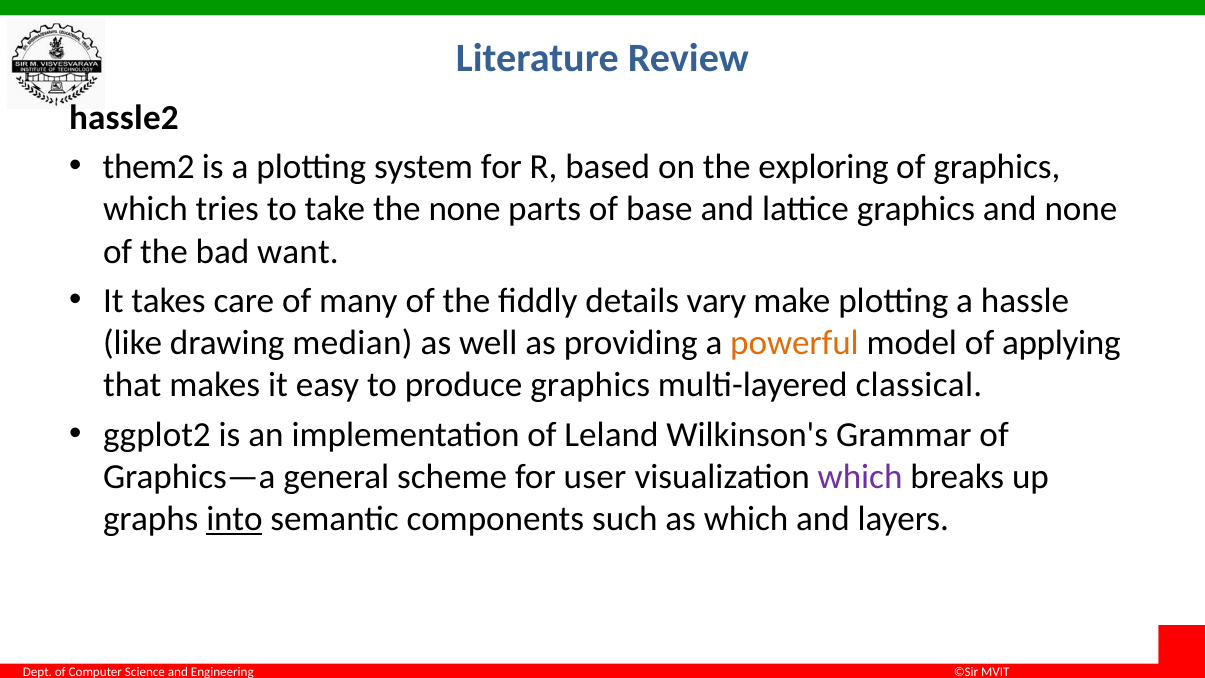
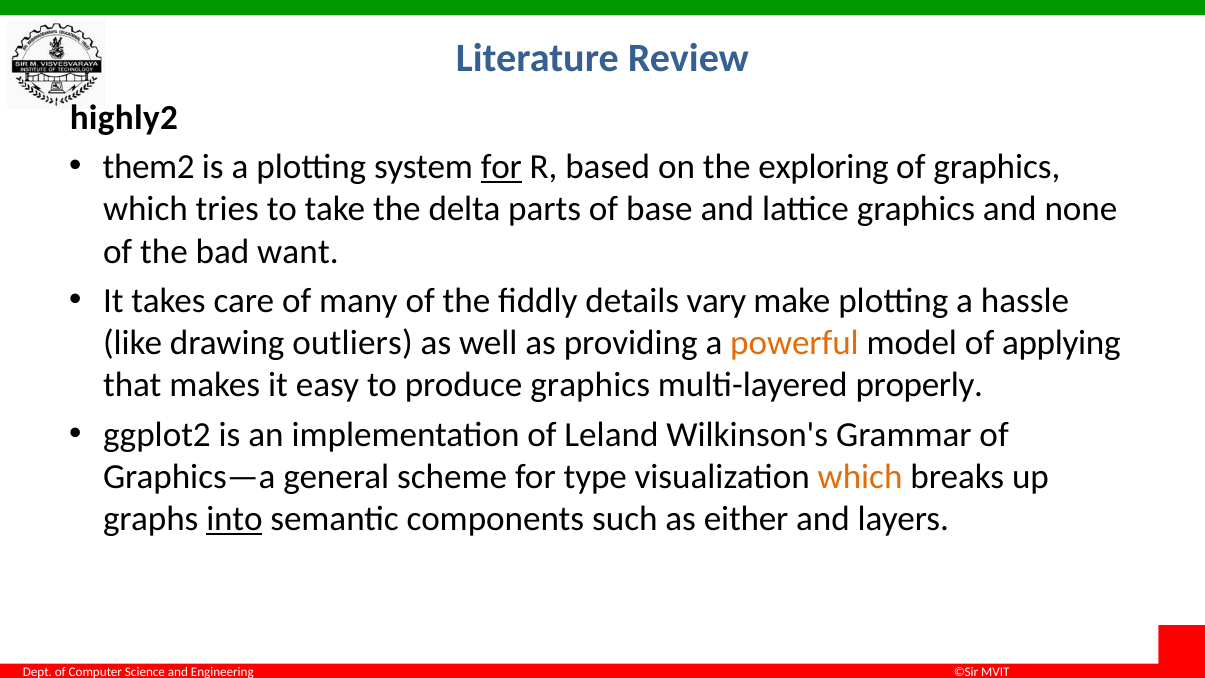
hassle2: hassle2 -> highly2 (124, 118)
for underline: none -> present (501, 167)
the none: none -> delta (464, 209)
median: median -> outliers (353, 343)
classical: classical -> properly (919, 385)
user: user -> type (595, 477)
which colour: purple -> orange (860, 477)
as which: which -> either (746, 519)
